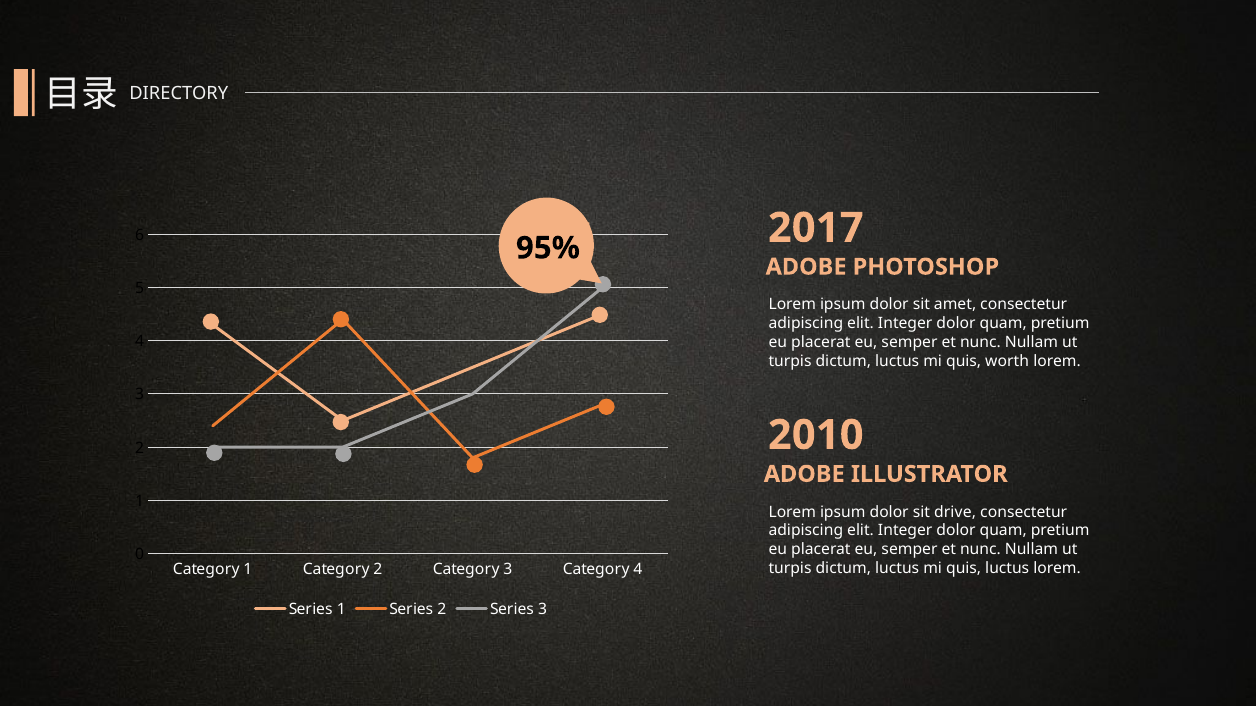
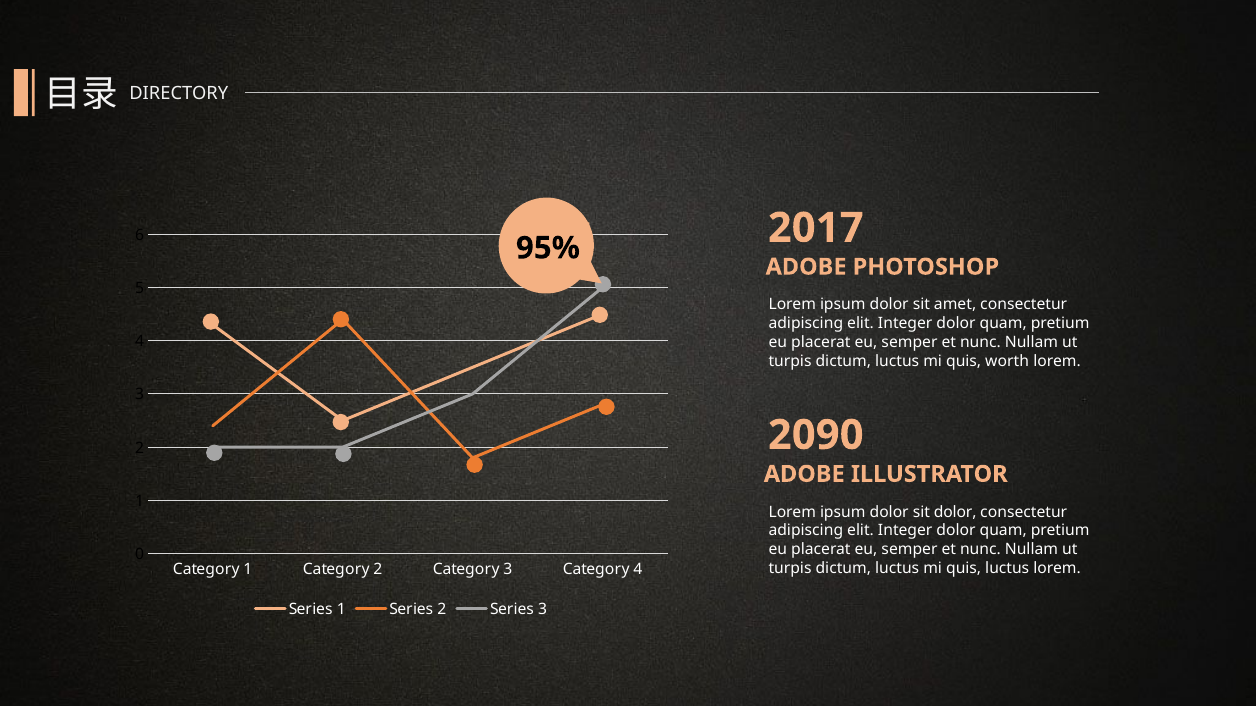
2010: 2010 -> 2090 (816, 435)
sit drive: drive -> dolor (955, 512)
